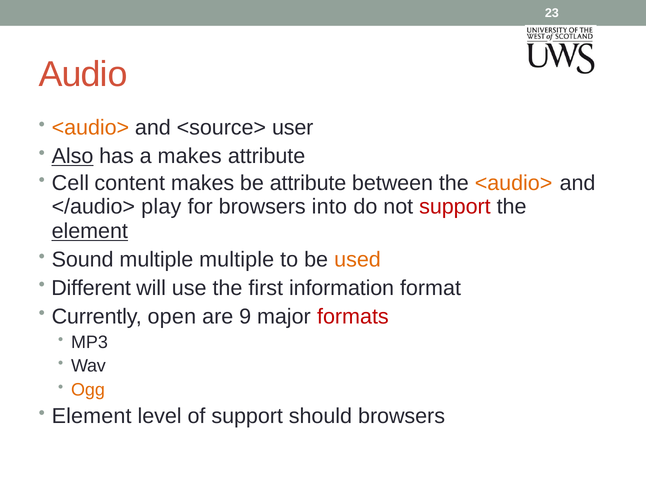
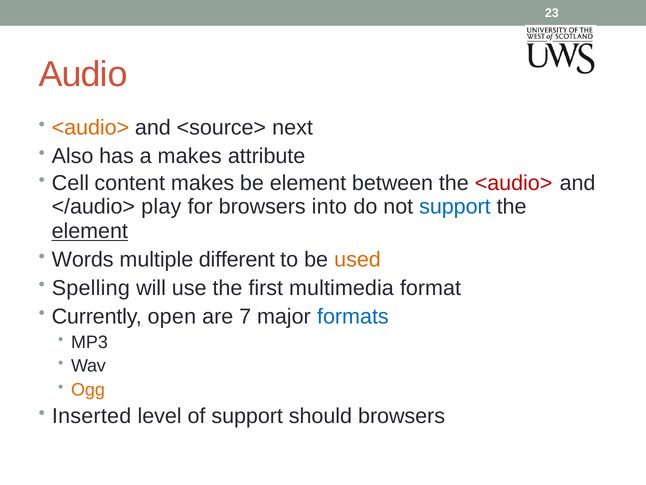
user: user -> next (293, 128)
Also underline: present -> none (73, 156)
be attribute: attribute -> element (308, 183)
<audio> colour: orange -> red (514, 183)
support colour: red -> blue (455, 206)
Sound: Sound -> Words (83, 259)
multiple multiple: multiple -> different (237, 259)
Different: Different -> Spelling (91, 288)
information: information -> multimedia (341, 288)
9: 9 -> 7 (245, 316)
formats colour: red -> blue (353, 316)
Element: Element -> Inserted (92, 416)
